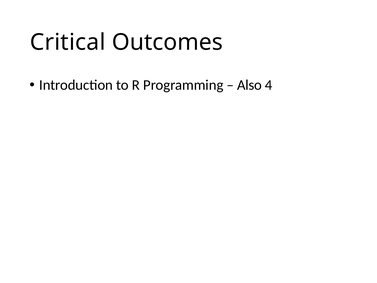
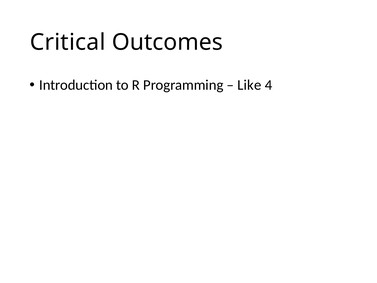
Also: Also -> Like (249, 85)
